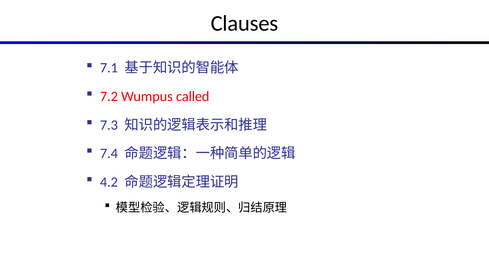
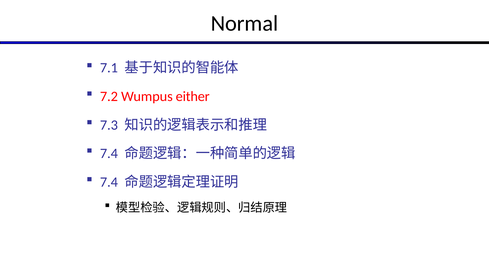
Clauses: Clauses -> Normal (245, 23)
called: called -> either (193, 97)
4.2: 4.2 -> 7.4 (109, 182)
